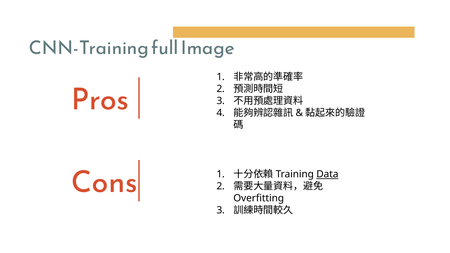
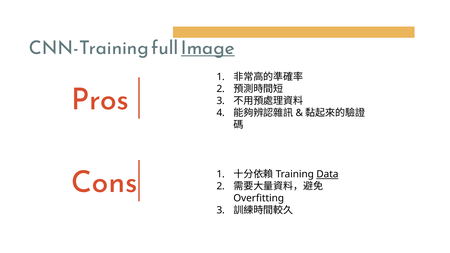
Image underline: none -> present (208, 48)
